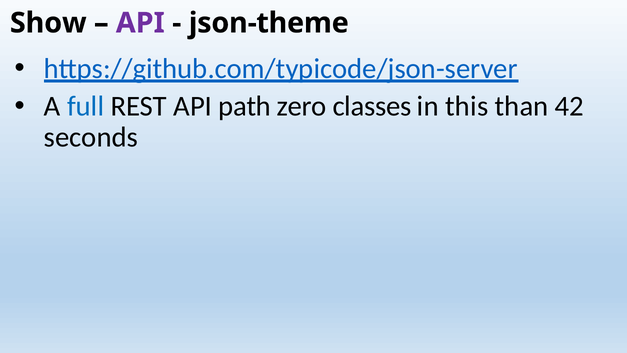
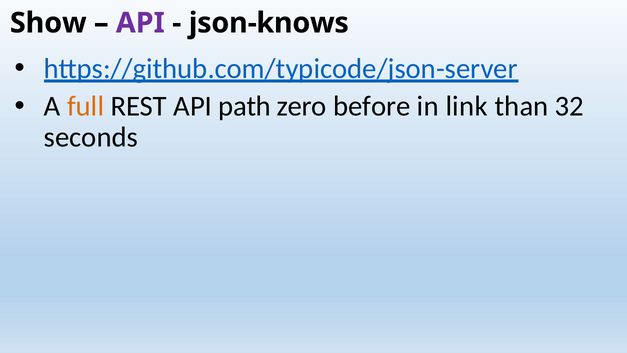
json-theme: json-theme -> json-knows (269, 23)
full colour: blue -> orange (86, 106)
classes: classes -> before (372, 106)
this: this -> link (467, 106)
42: 42 -> 32 (569, 106)
